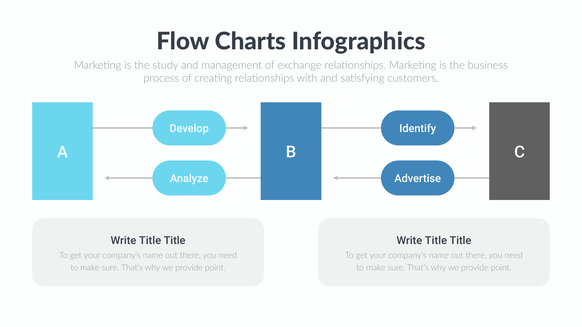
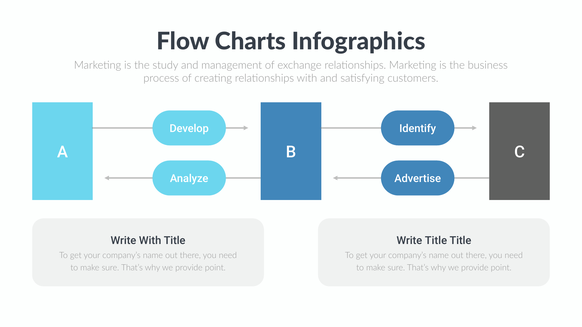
Title: Title -> With (150, 241)
